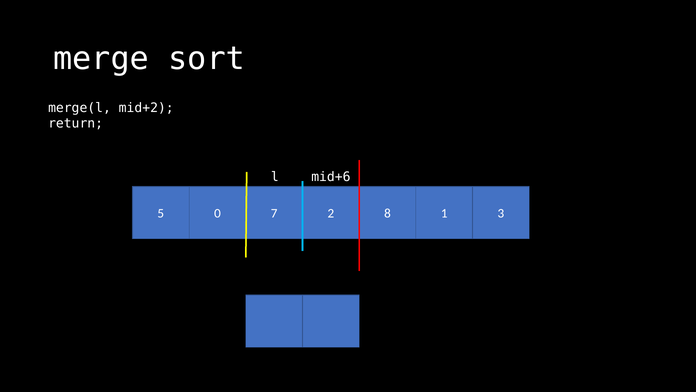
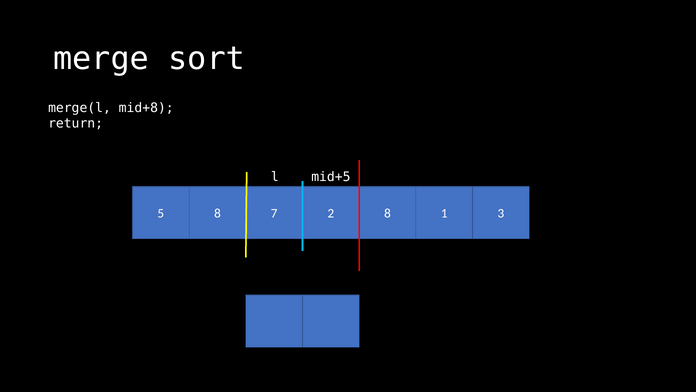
mid+2: mid+2 -> mid+8 (146, 108)
mid+6: mid+6 -> mid+5 (331, 177)
5 0: 0 -> 8 (217, 213)
